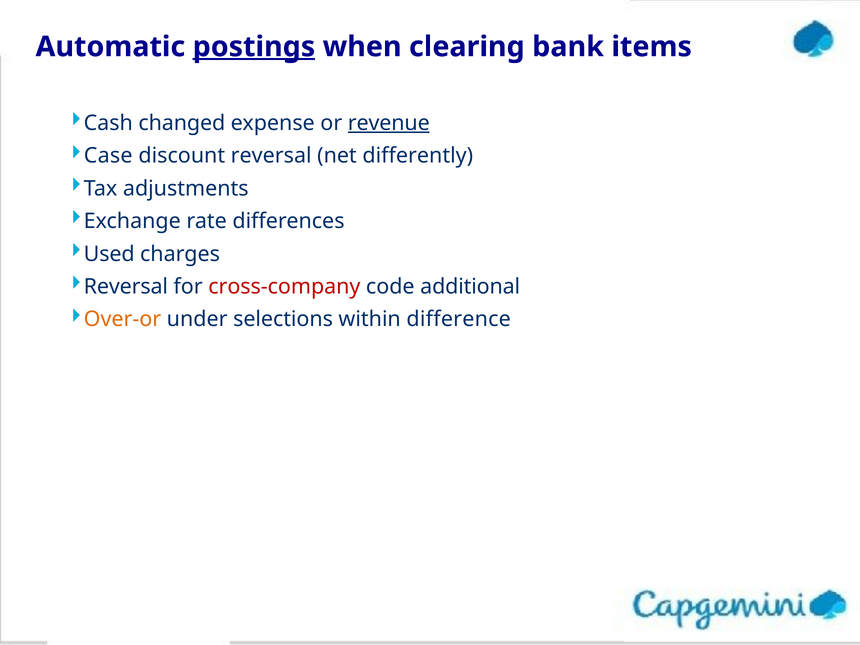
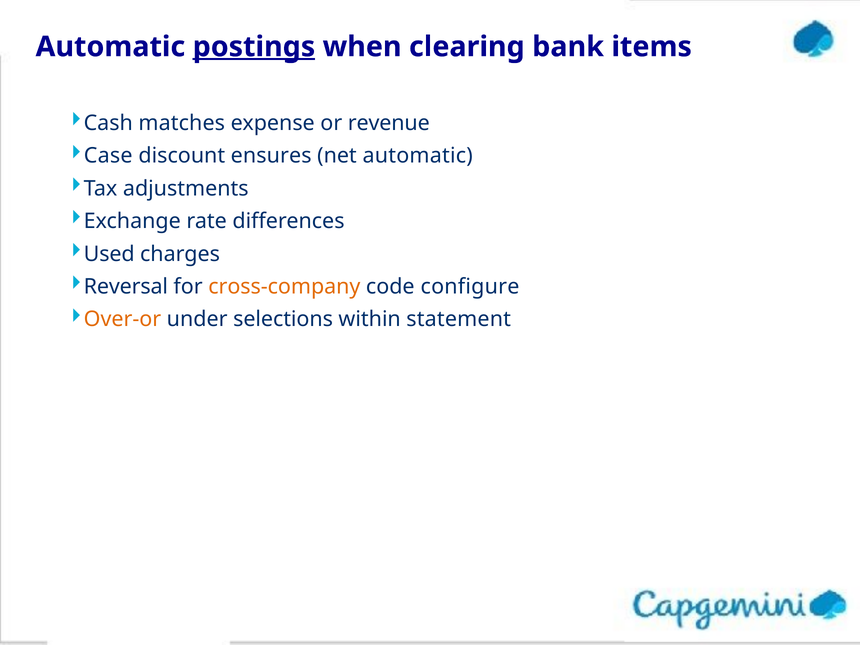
changed: changed -> matches (182, 123)
revenue underline: present -> none (389, 123)
discount reversal: reversal -> ensures (271, 156)
net differently: differently -> automatic (418, 156)
cross-company colour: red -> orange (284, 287)
additional: additional -> configure (470, 287)
difference: difference -> statement (459, 319)
